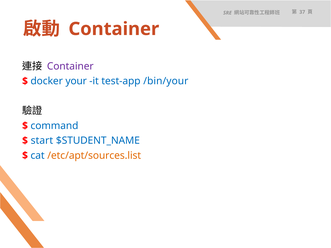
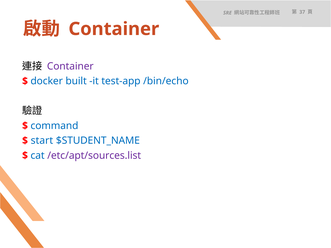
your: your -> built (76, 81)
/bin/your: /bin/your -> /bin/echo (166, 81)
/etc/apt/sources.list colour: orange -> purple (94, 156)
